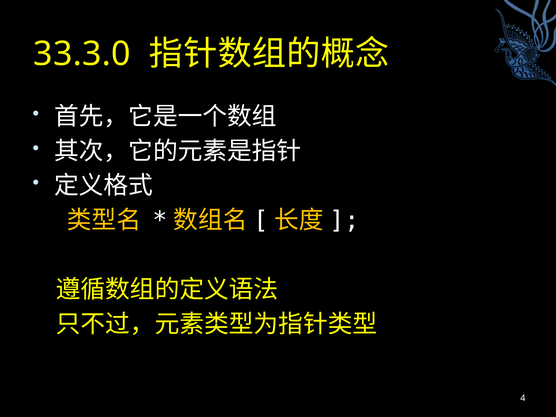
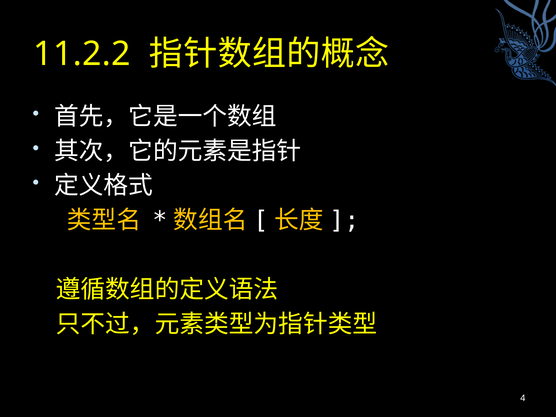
33.3.0: 33.3.0 -> 11.2.2 (82, 54)
